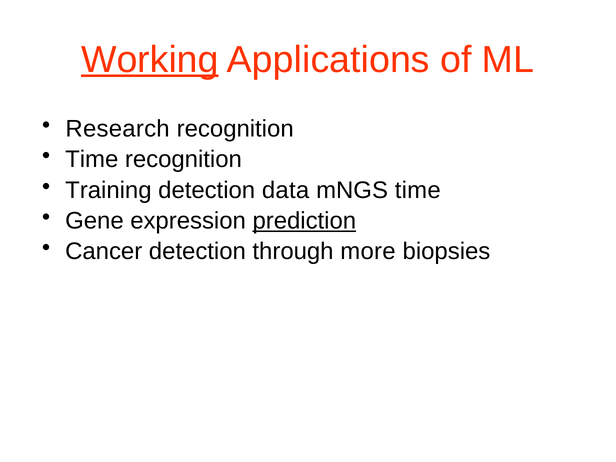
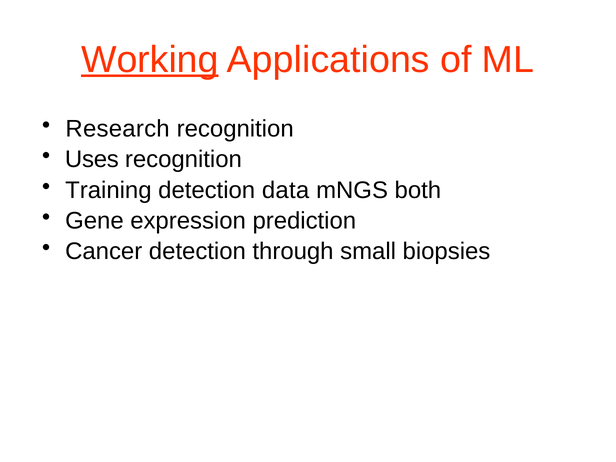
Time: Time -> Uses (92, 160)
mNGS time: time -> both (418, 190)
prediction underline: present -> none (304, 221)
more: more -> small (368, 252)
